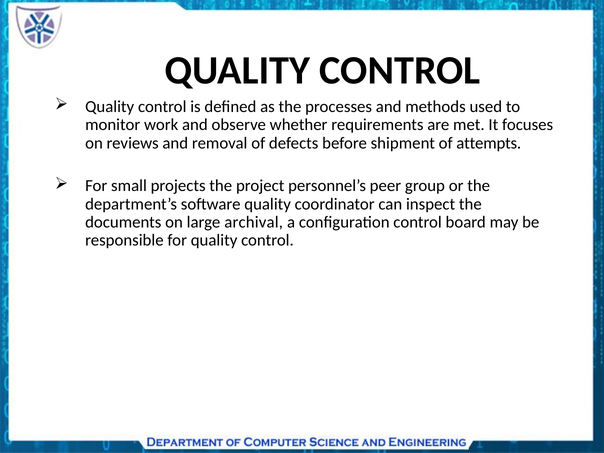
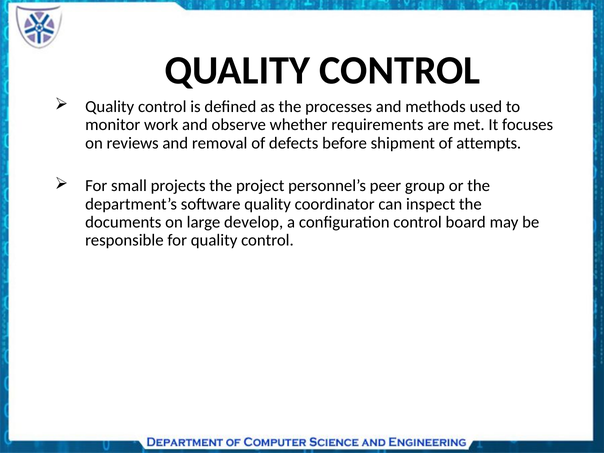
archival: archival -> develop (254, 222)
